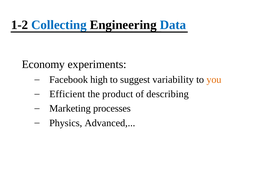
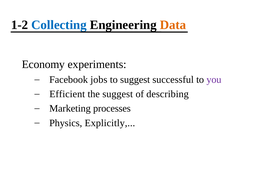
Data colour: blue -> orange (173, 25)
high: high -> jobs (99, 80)
variability: variability -> successful (173, 80)
you colour: orange -> purple (214, 80)
the product: product -> suggest (118, 94)
Advanced: Advanced -> Explicitly (110, 123)
